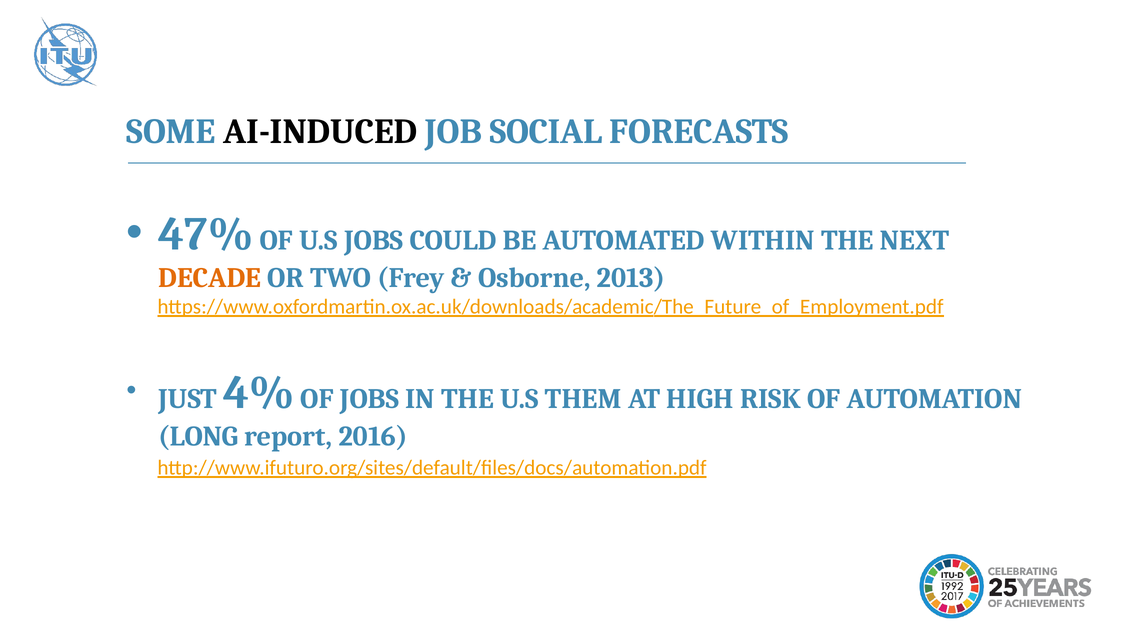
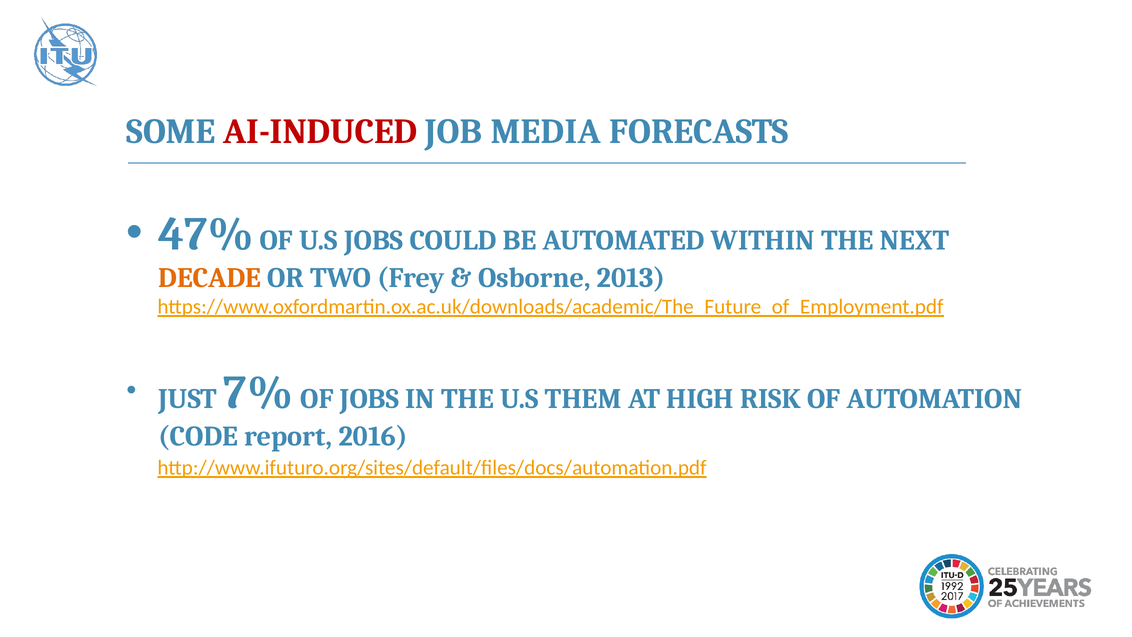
AI-INDUCED colour: black -> red (320, 131)
SOCIAL: SOCIAL -> MEDIA (546, 131)
4%: 4% -> 7% (258, 392)
LONG: LONG -> CODE (198, 436)
